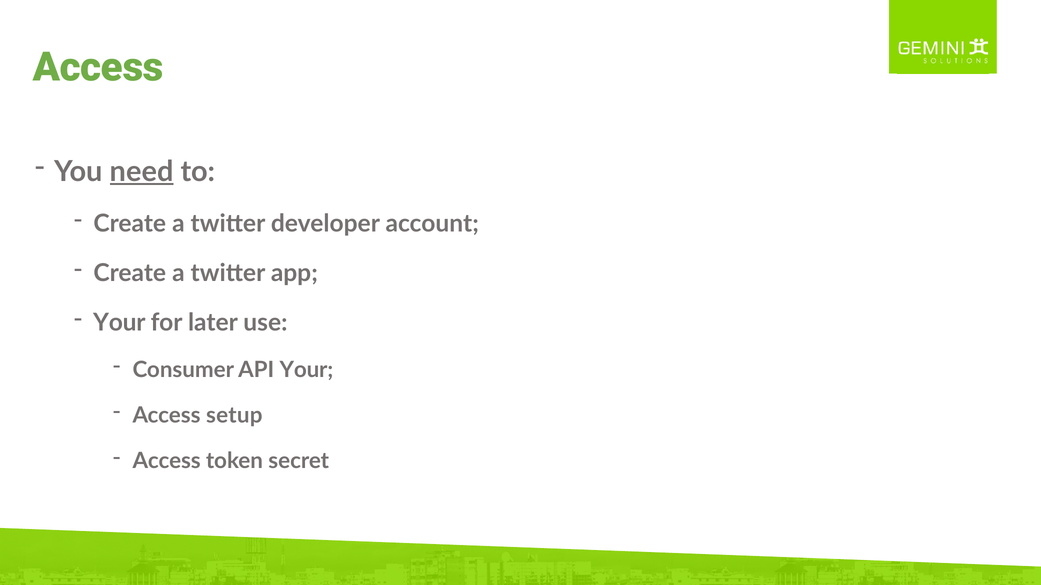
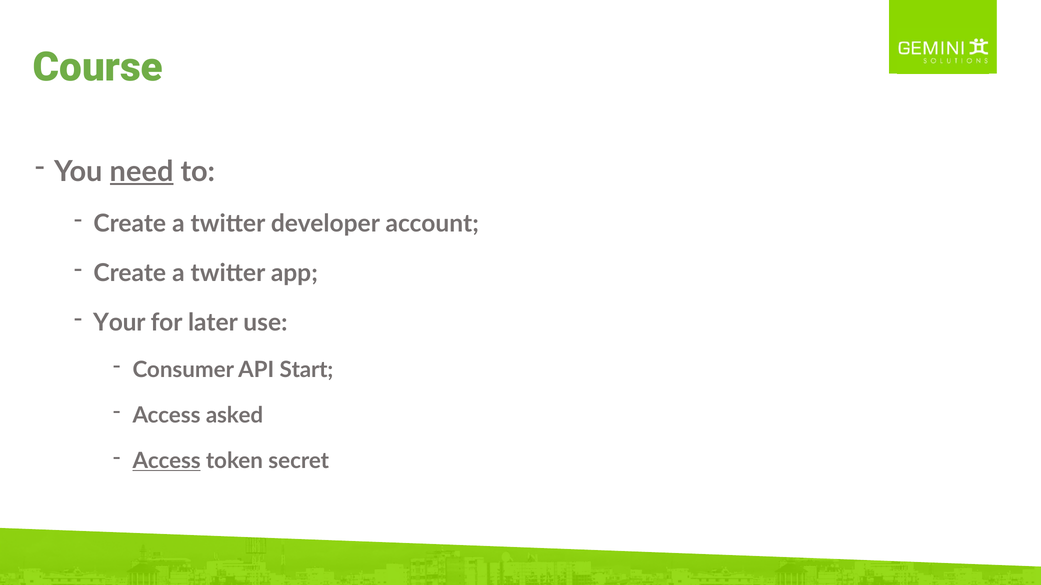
Access: Access -> Course (98, 68)
API Your: Your -> Start (306, 370)
setup: setup -> asked (235, 416)
Access underline: none -> present (167, 461)
